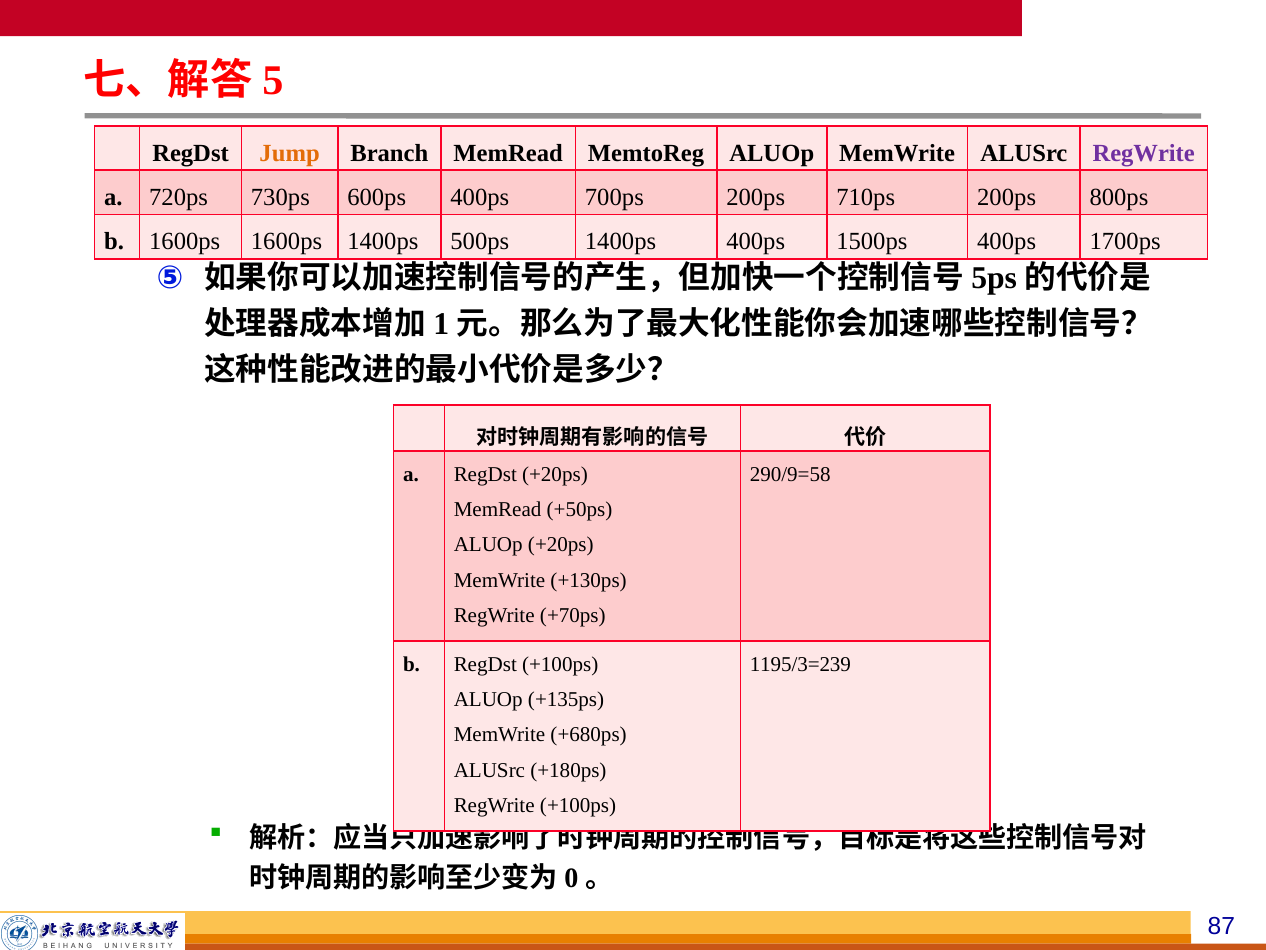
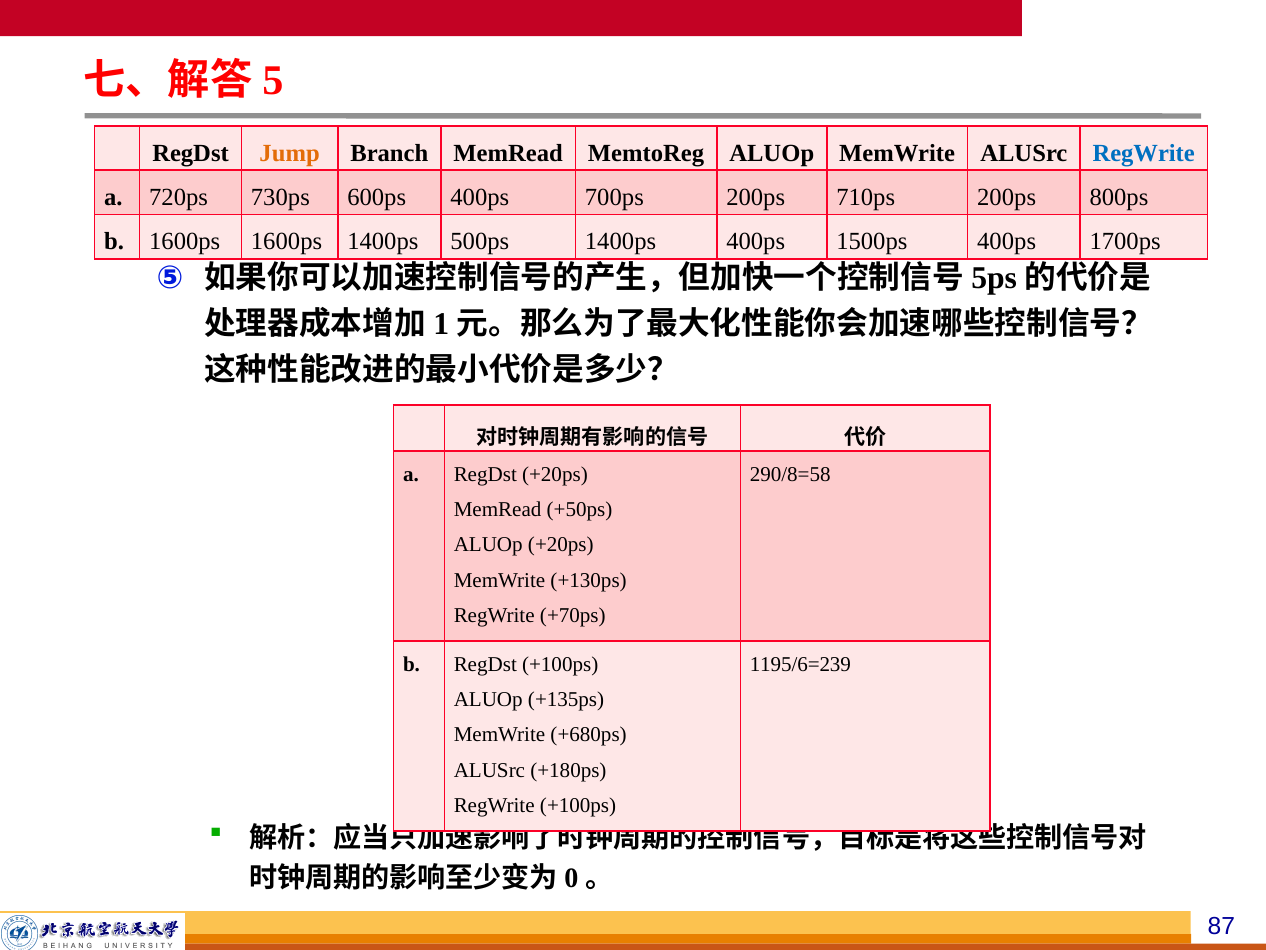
RegWrite colour: purple -> blue (1144, 153)
290/9=58: 290/9=58 -> 290/8=58 (790, 474)
1195/3=239: 1195/3=239 -> 1195/6=239 (800, 664)
